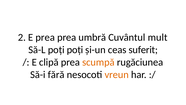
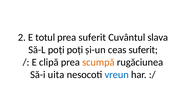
E prea: prea -> totul (45, 37)
prea umbră: umbră -> suferit (92, 37)
mult: mult -> slava (158, 37)
fără: fără -> uita (56, 74)
vreun colour: orange -> blue (117, 74)
